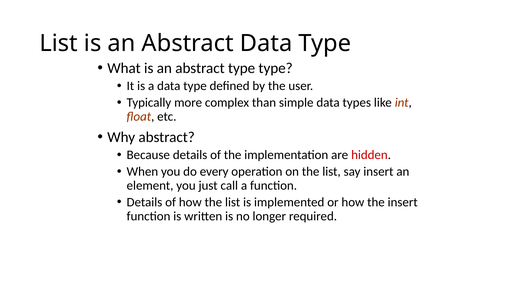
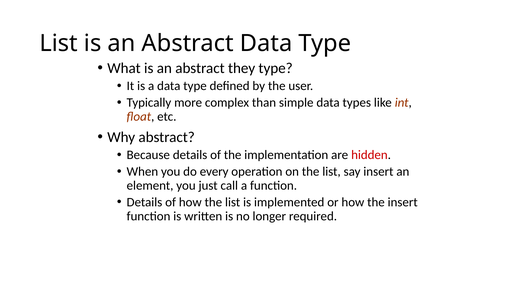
abstract type: type -> they (242, 68)
